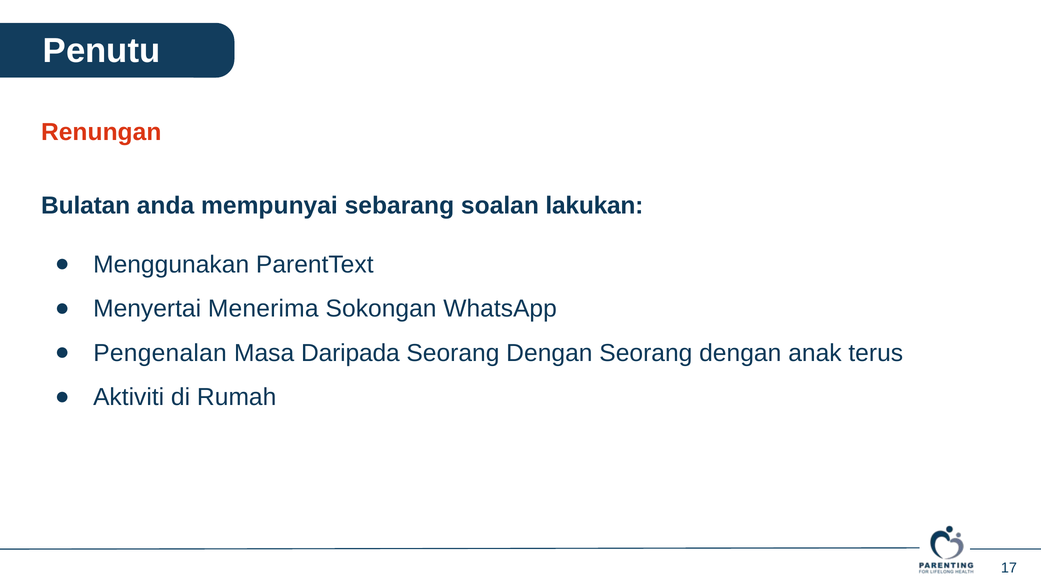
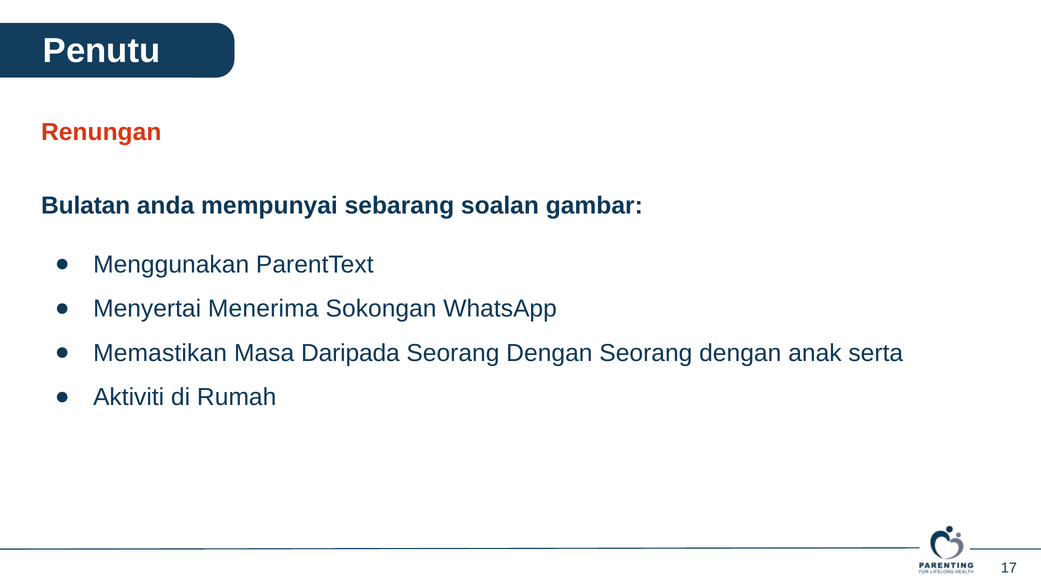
lakukan: lakukan -> gambar (594, 206)
Pengenalan: Pengenalan -> Memastikan (160, 353)
terus: terus -> serta (876, 353)
